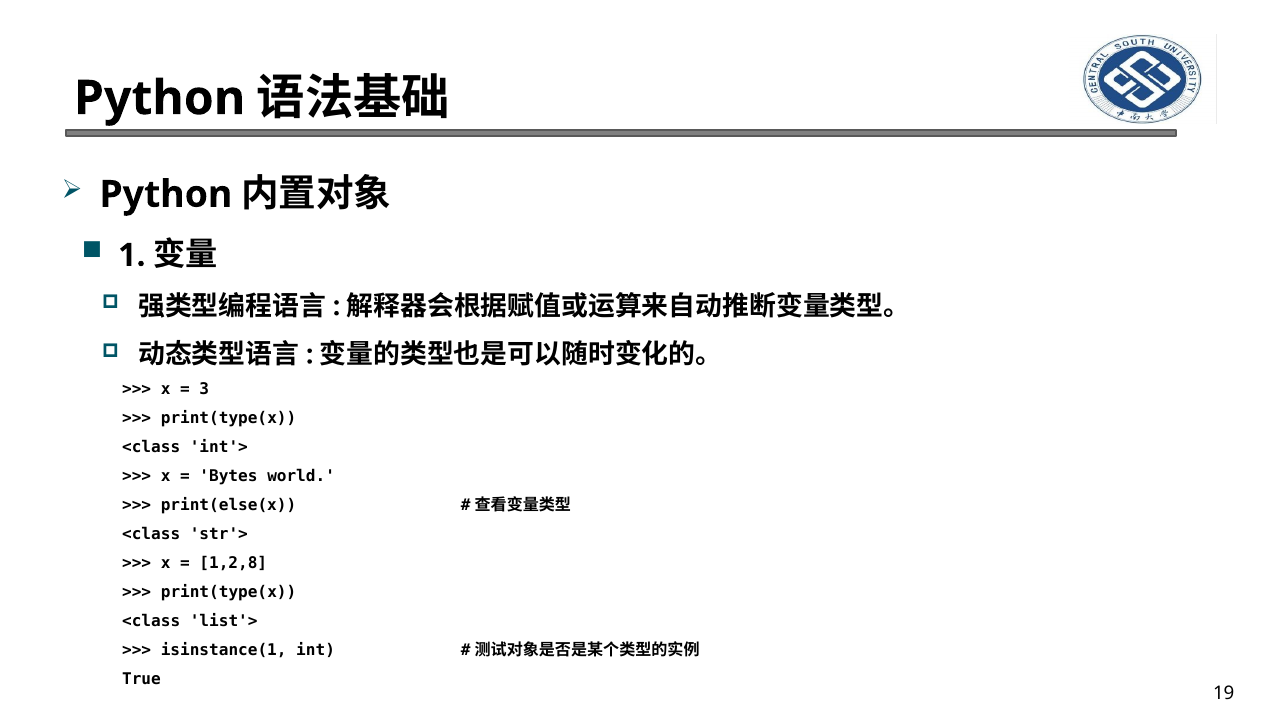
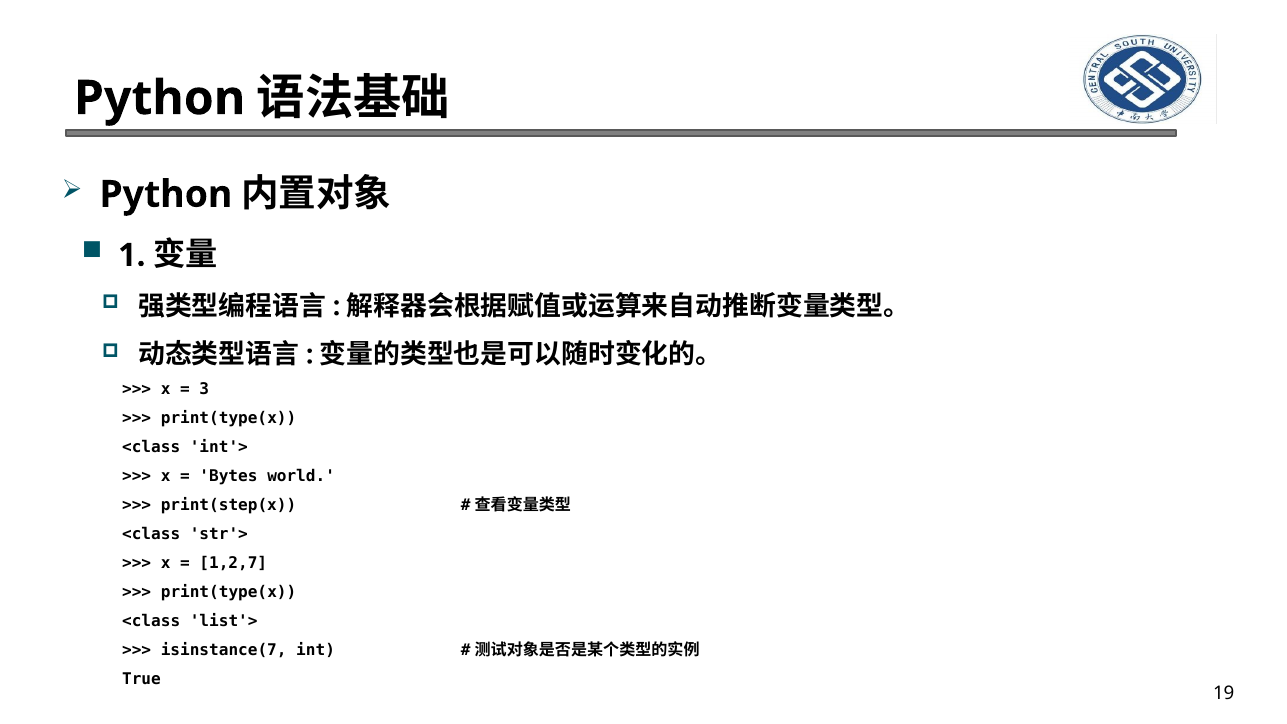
print(else(x: print(else(x -> print(step(x (229, 505)
1,2,8: 1,2,8 -> 1,2,7 (233, 563)
isinstance(1: isinstance(1 -> isinstance(7 (224, 650)
